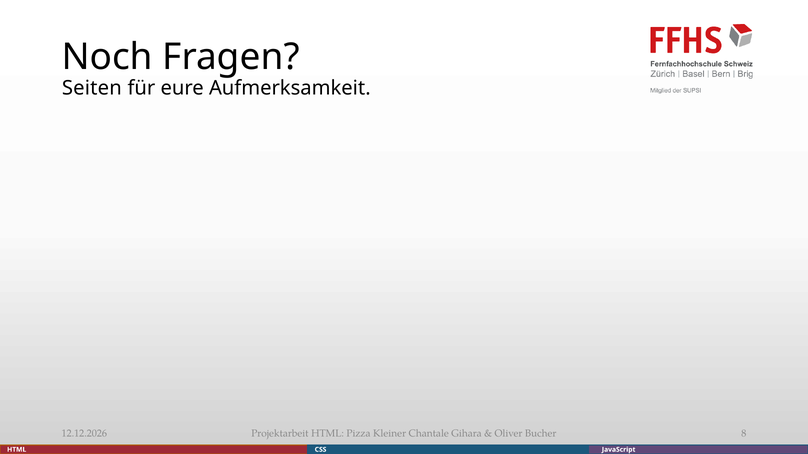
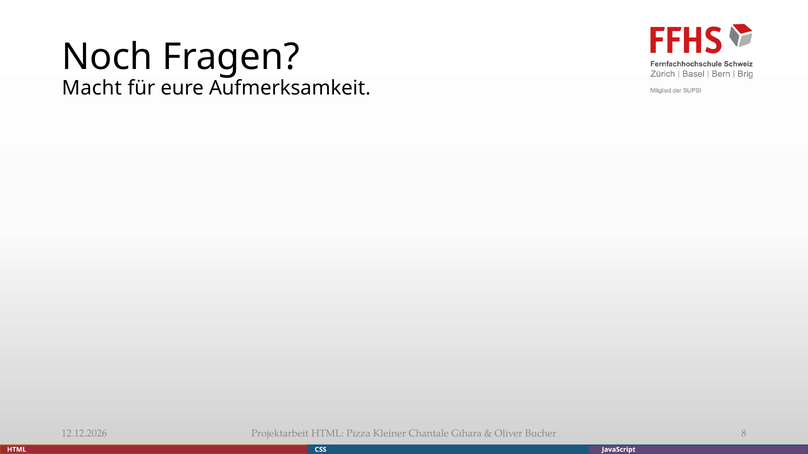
Seiten: Seiten -> Macht (92, 88)
